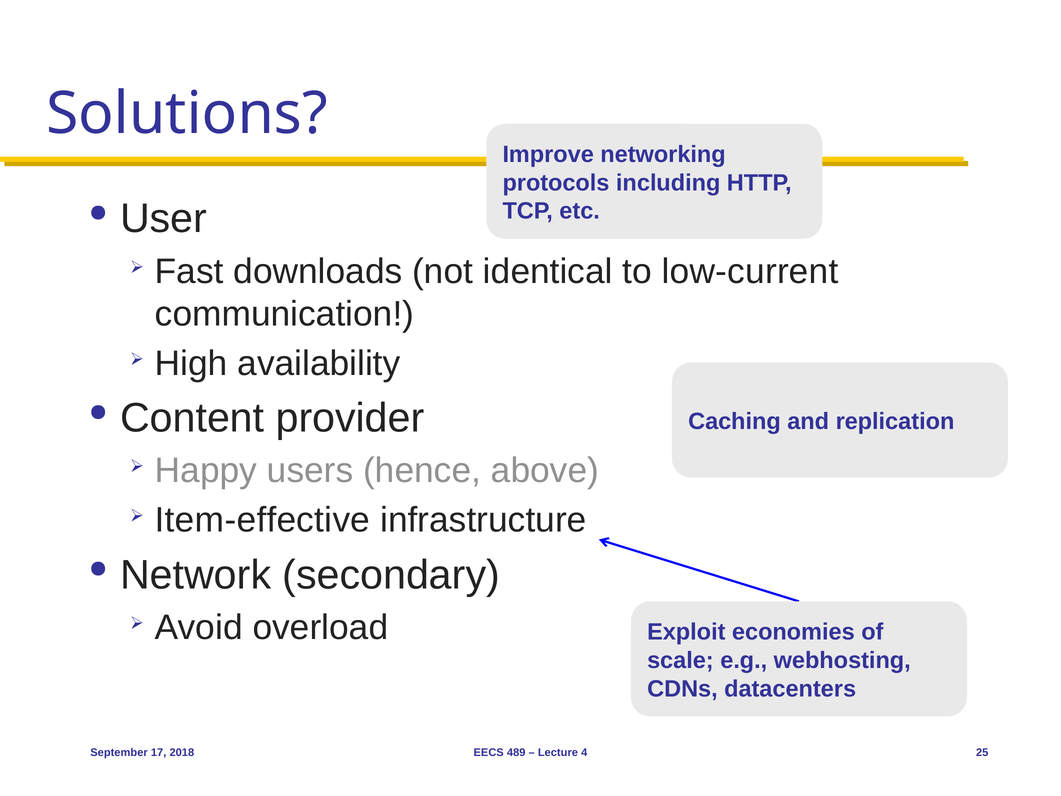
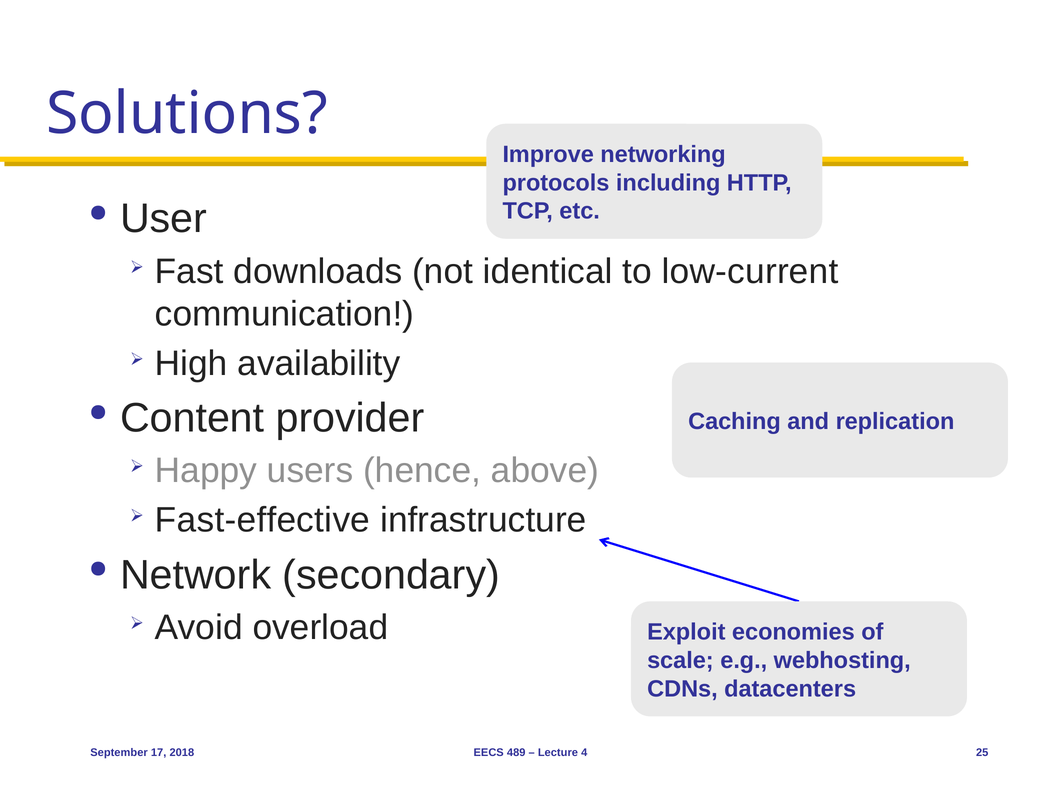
Item-effective: Item-effective -> Fast-effective (263, 520)
